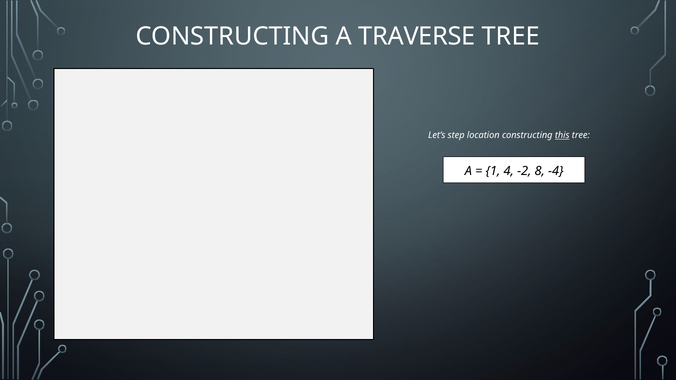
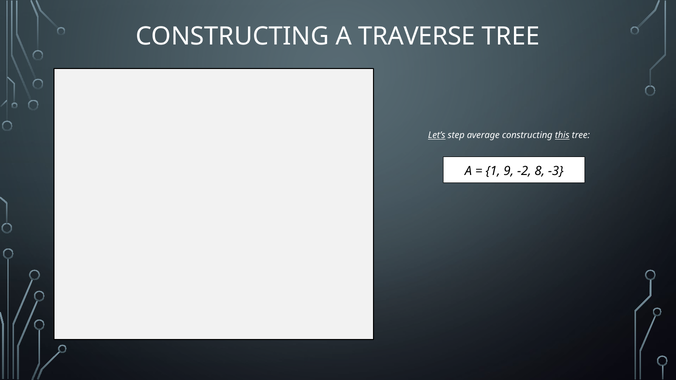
Let’s underline: none -> present (437, 135)
location: location -> average (483, 135)
4: 4 -> 9 (509, 171)
-4: -4 -> -3 (556, 171)
